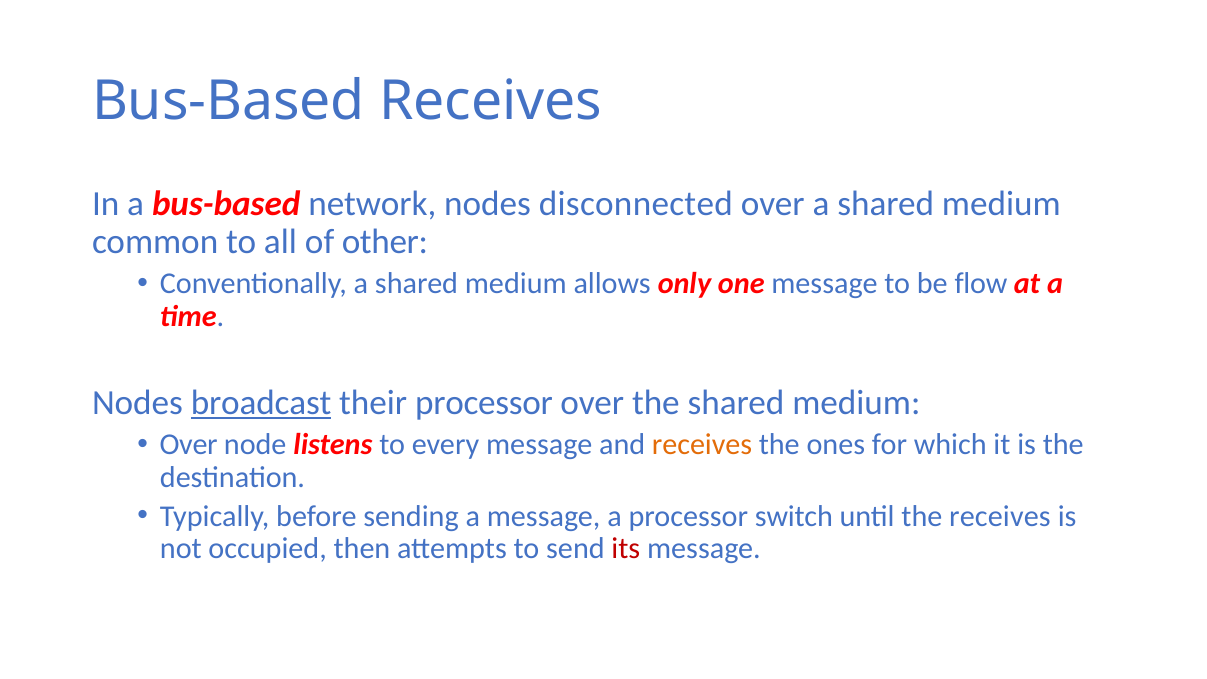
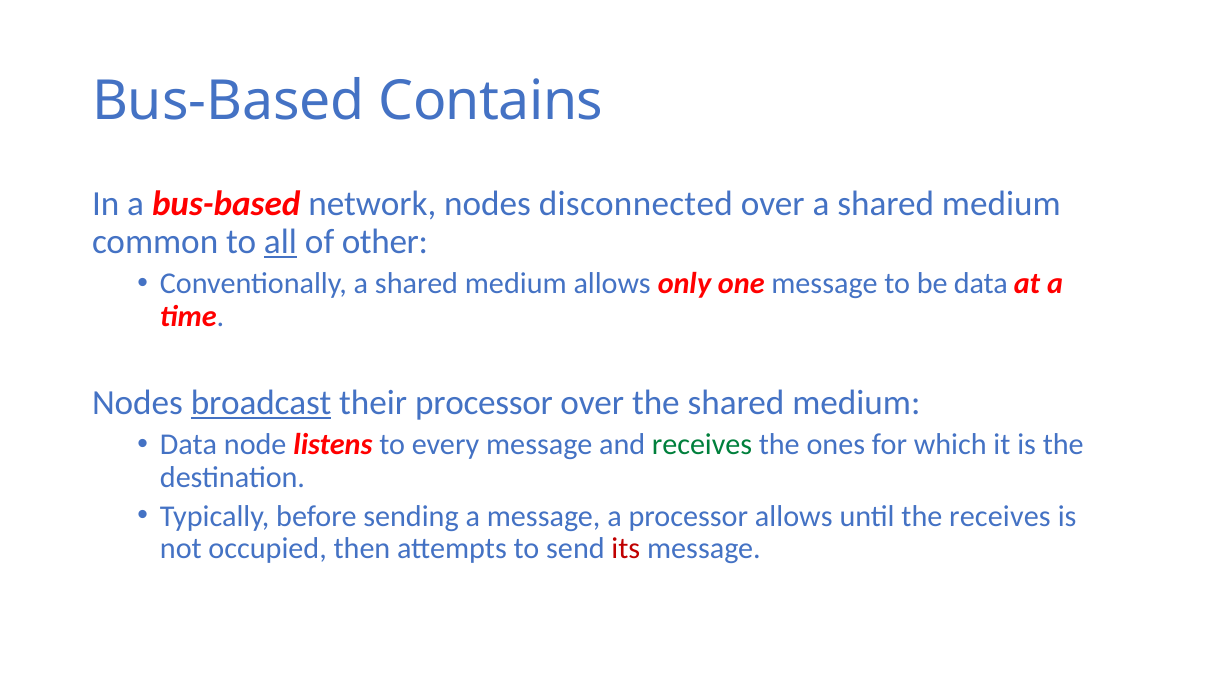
Bus-Based Receives: Receives -> Contains (491, 101)
all underline: none -> present (281, 242)
be flow: flow -> data (981, 284)
Over: Over -> Data (189, 445)
receives colour: orange -> green (702, 445)
processor switch: switch -> allows (794, 516)
